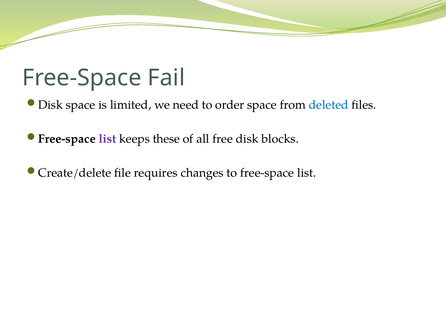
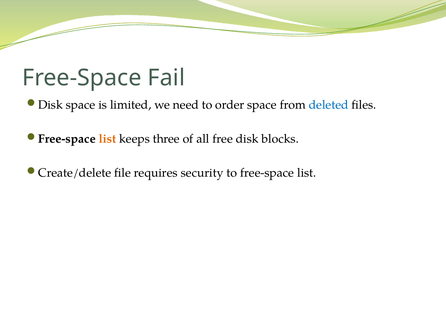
list colour: purple -> orange (107, 139)
these: these -> three (166, 139)
changes: changes -> security (202, 173)
